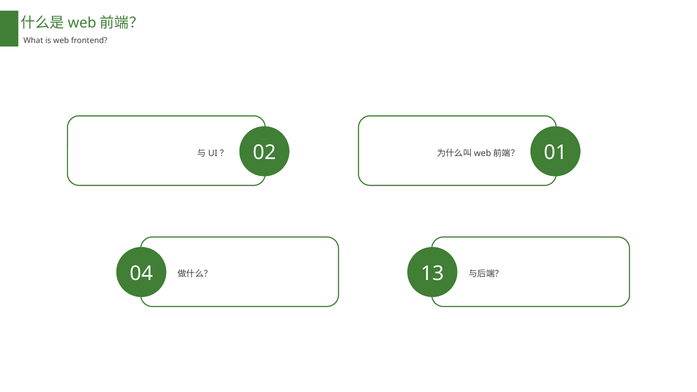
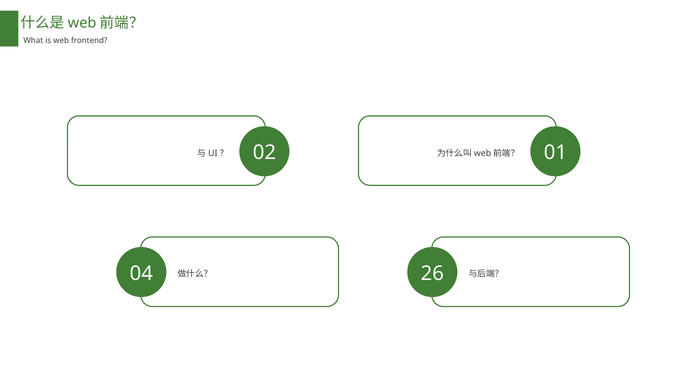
13: 13 -> 26 (432, 273)
